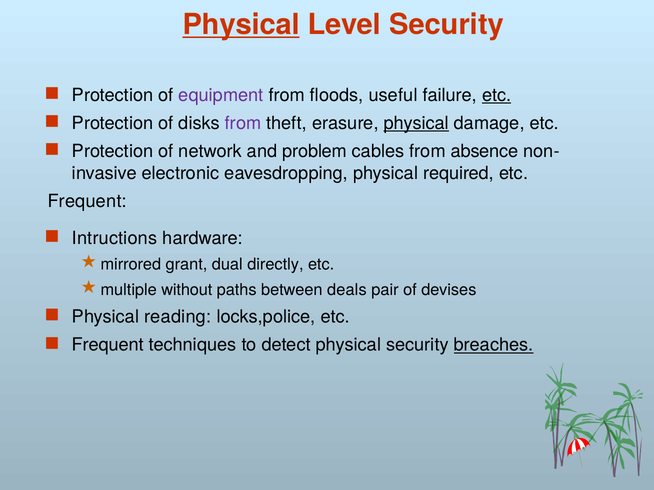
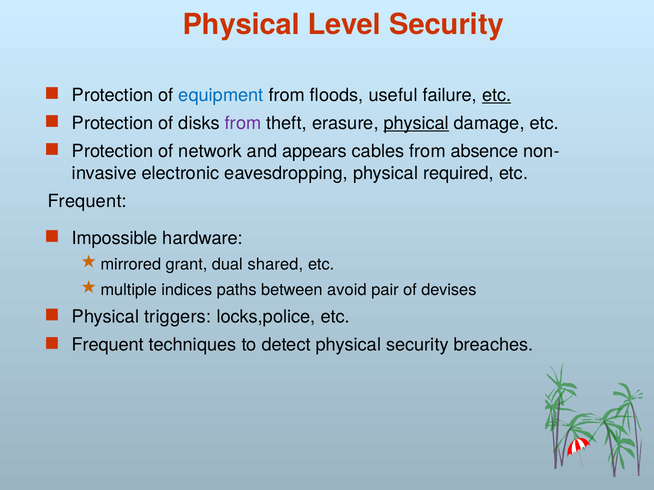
Physical underline: present -> none (241, 25)
equipment colour: purple -> blue (221, 95)
problem: problem -> appears (315, 152)
Intructions: Intructions -> Impossible (115, 238)
directly: directly -> shared (275, 265)
without: without -> indices (187, 290)
deals: deals -> avoid (347, 290)
reading: reading -> triggers (178, 317)
breaches underline: present -> none (494, 345)
